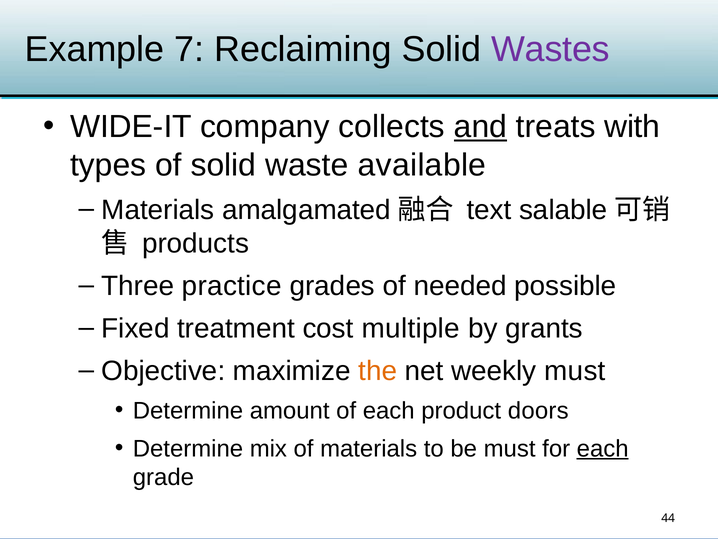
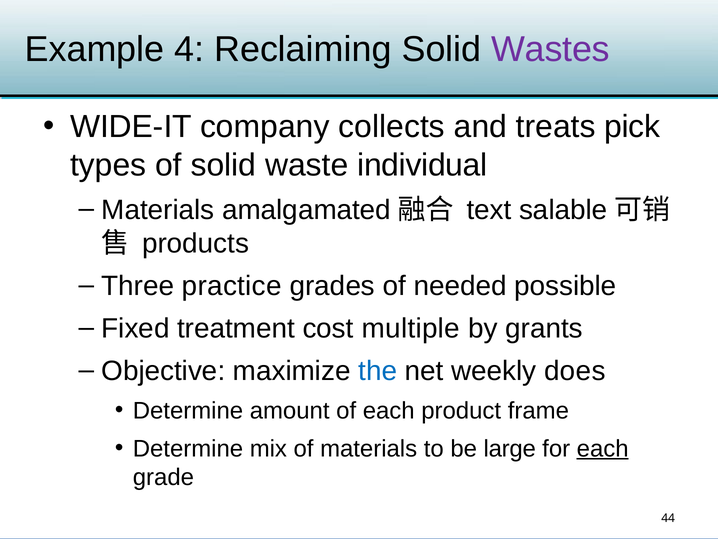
7: 7 -> 4 (189, 49)
and underline: present -> none (480, 127)
with: with -> pick (632, 127)
available: available -> individual (422, 165)
the colour: orange -> blue (378, 371)
weekly must: must -> does (575, 371)
doors: doors -> frame (538, 411)
be must: must -> large (510, 448)
